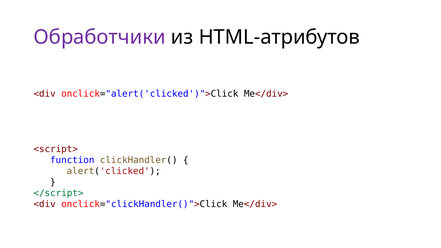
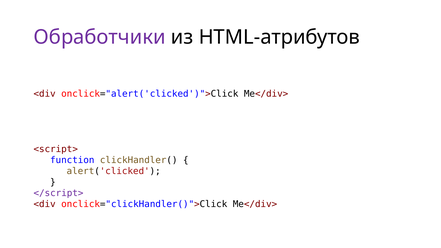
</script> colour: green -> purple (58, 193)
